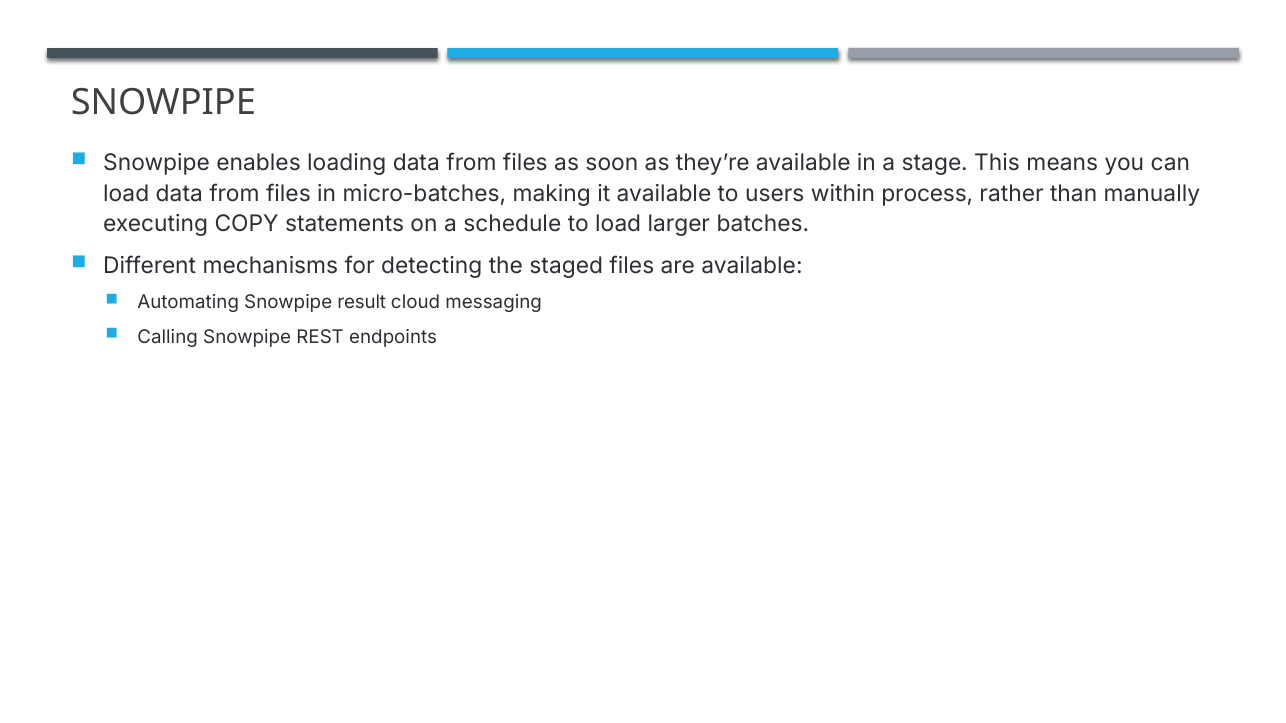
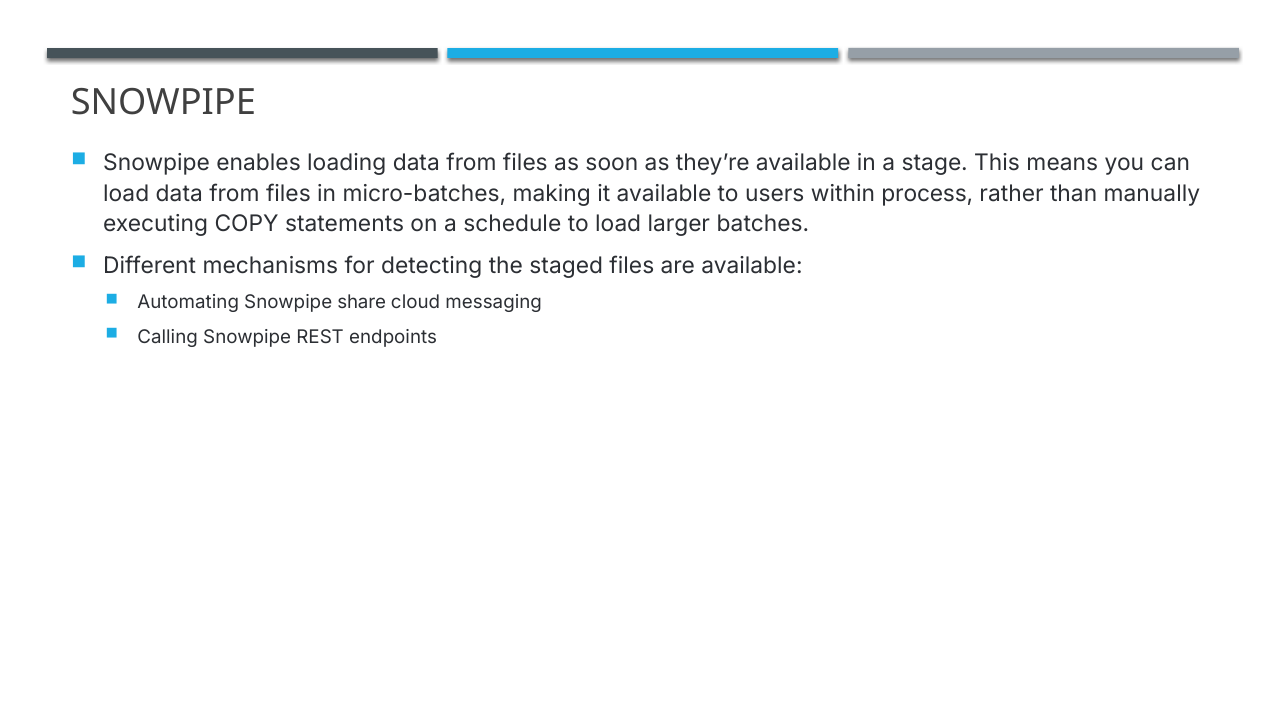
result: result -> share (362, 303)
